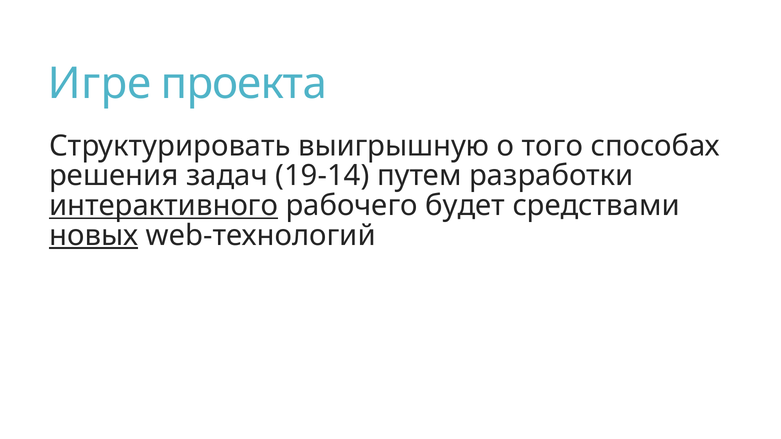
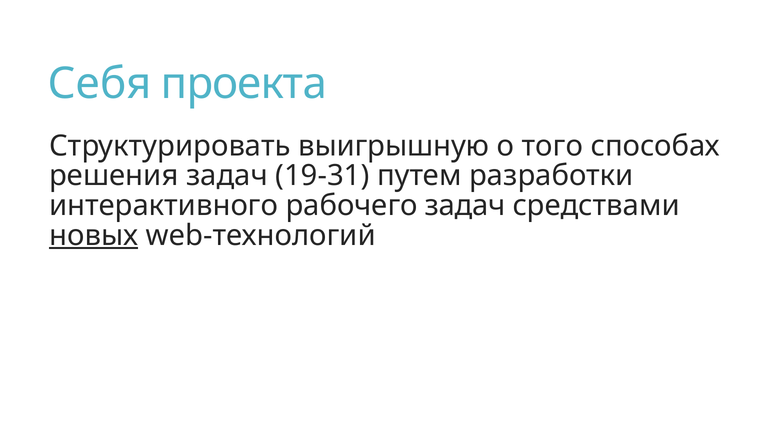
Игре: Игре -> Себя (100, 84)
19-14: 19-14 -> 19-31 (322, 176)
интерактивного underline: present -> none (164, 206)
рабочего будет: будет -> задач (465, 206)
